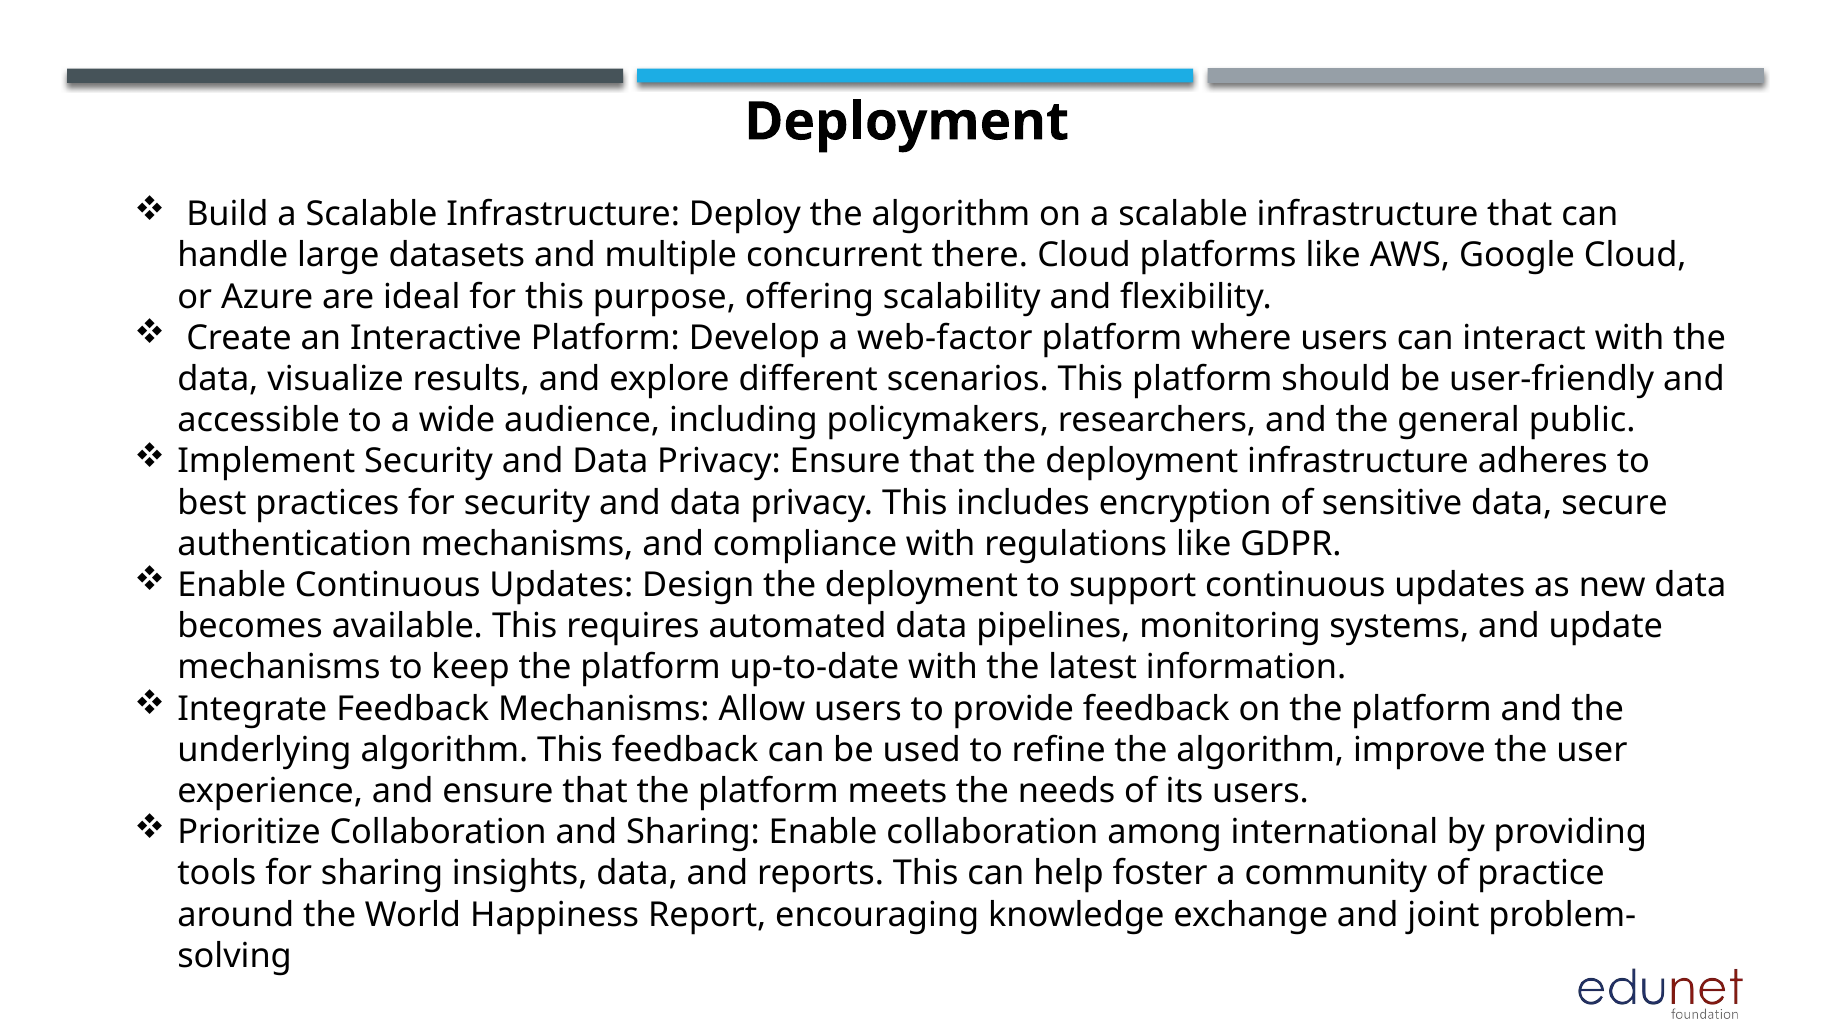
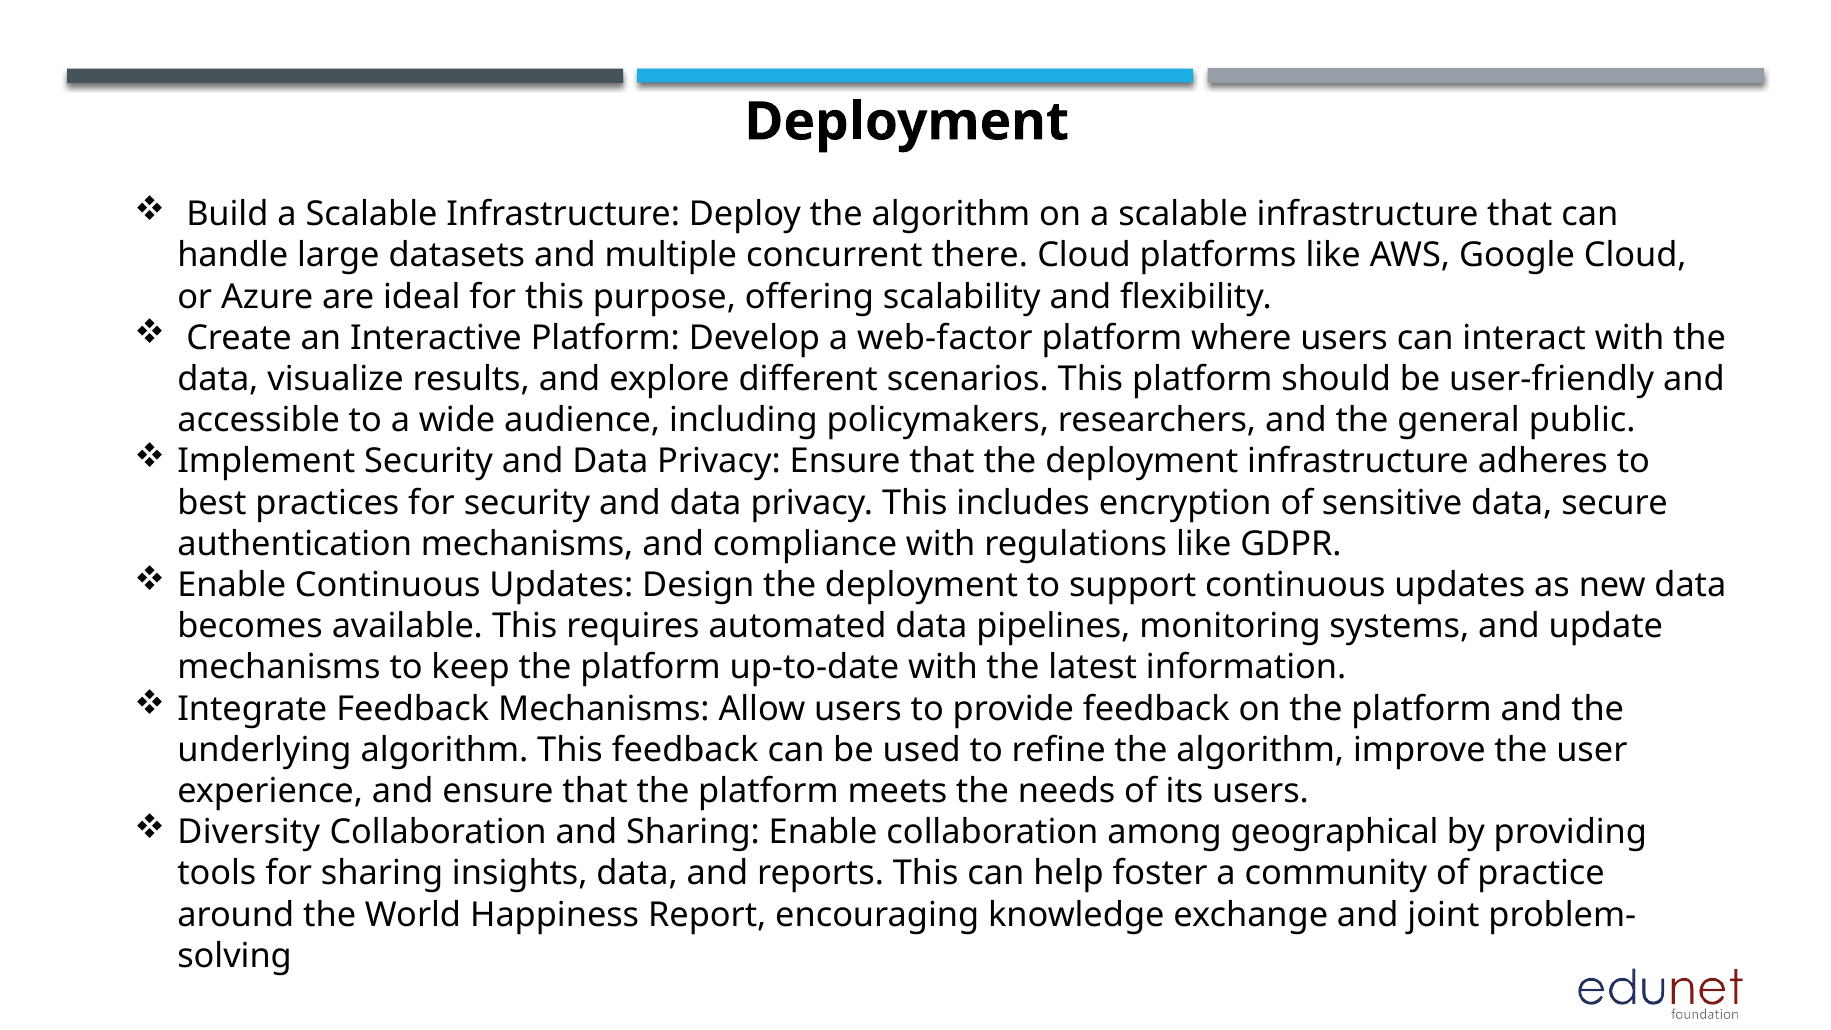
Prioritize: Prioritize -> Diversity (249, 832)
international: international -> geographical (1335, 832)
